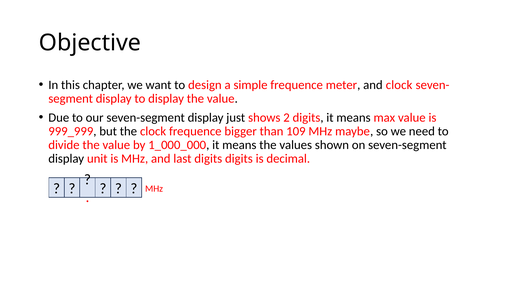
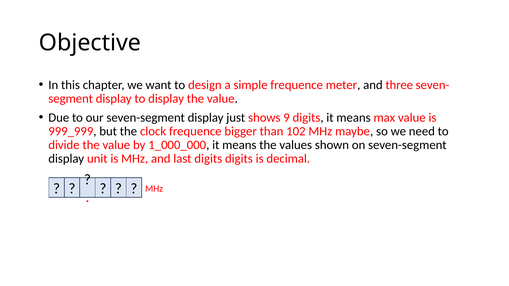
and clock: clock -> three (399, 85)
2: 2 -> 9 (287, 118)
109: 109 -> 102 (296, 131)
